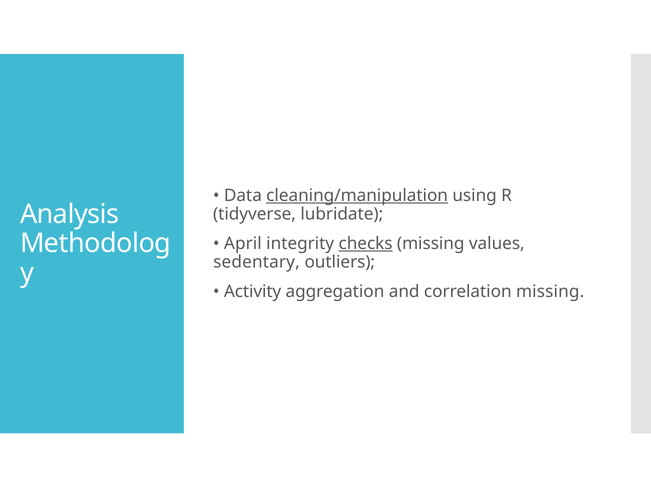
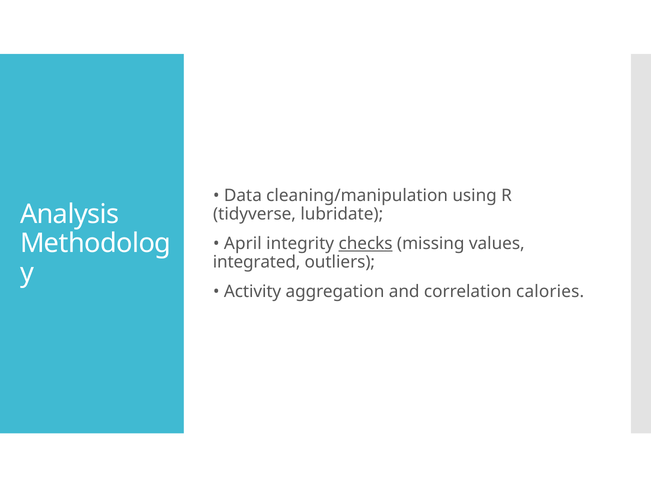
cleaning/manipulation underline: present -> none (357, 196)
sedentary: sedentary -> integrated (257, 262)
correlation missing: missing -> calories (550, 292)
